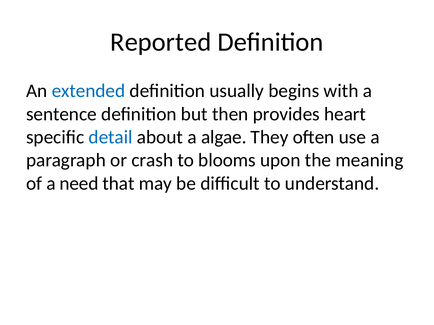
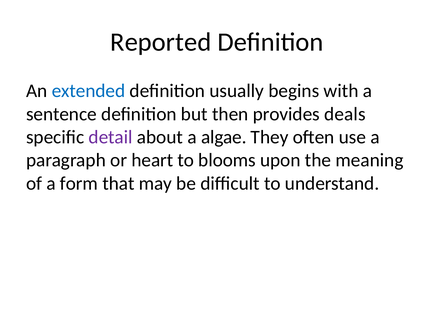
heart: heart -> deals (345, 114)
detail colour: blue -> purple (111, 137)
crash: crash -> heart (152, 161)
need: need -> form (79, 184)
